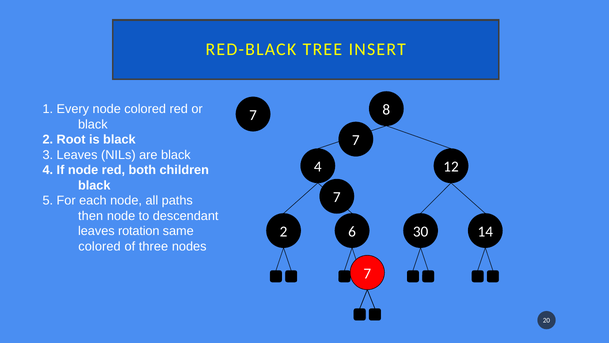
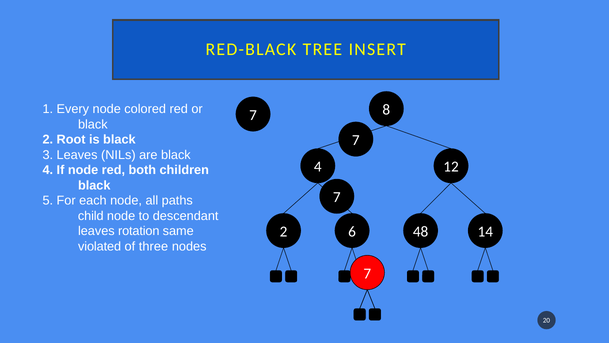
then: then -> child (91, 216)
30: 30 -> 48 (421, 231)
colored: colored -> violated (100, 246)
